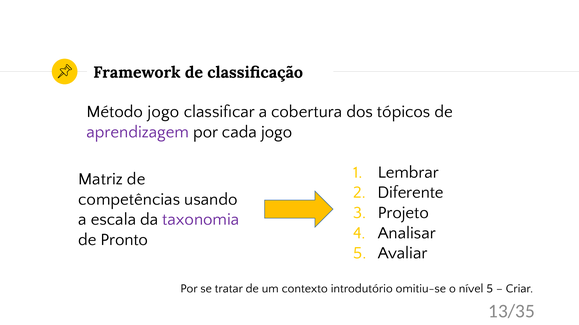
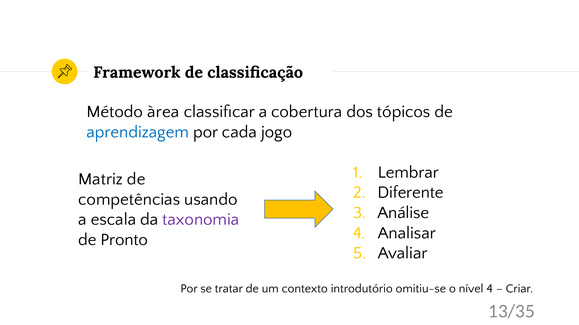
Método jogo: jogo -> àrea (163, 112)
aprendizagem colour: purple -> blue (138, 132)
Projeto: Projeto -> Análise (403, 213)
nível 5: 5 -> 4 (490, 289)
